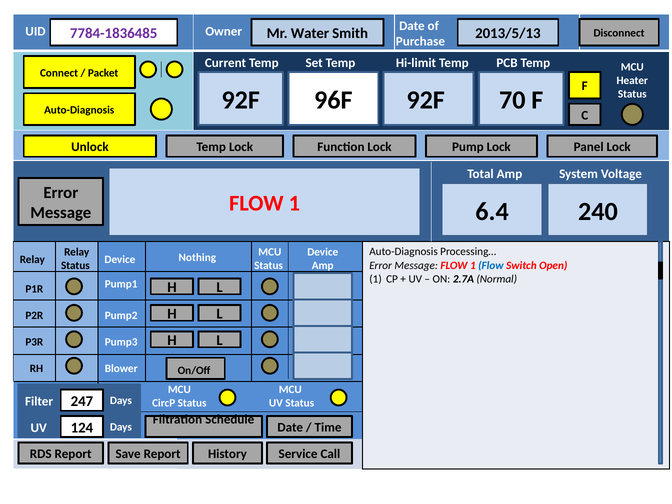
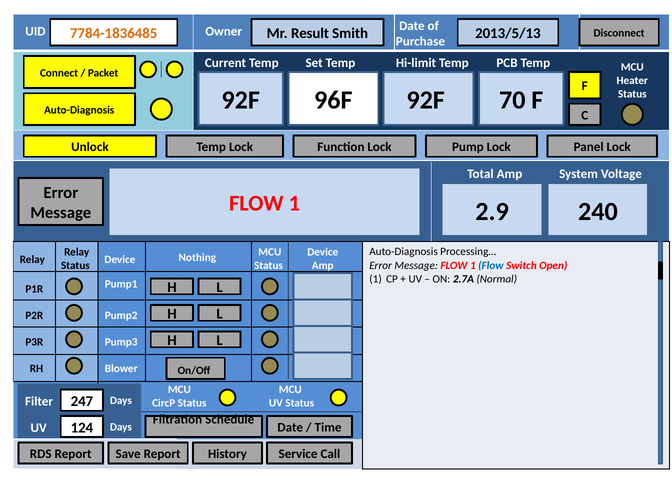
Water: Water -> Result (310, 33)
7784-1836485 colour: purple -> orange (114, 33)
6.4: 6.4 -> 2.9 (492, 211)
